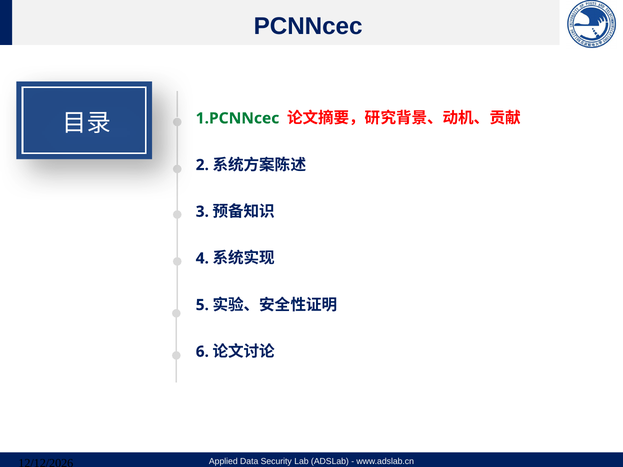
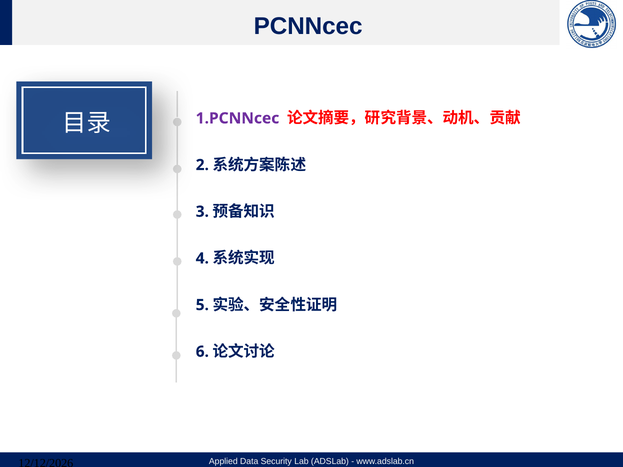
1.PCNNcec colour: green -> purple (237, 118)
